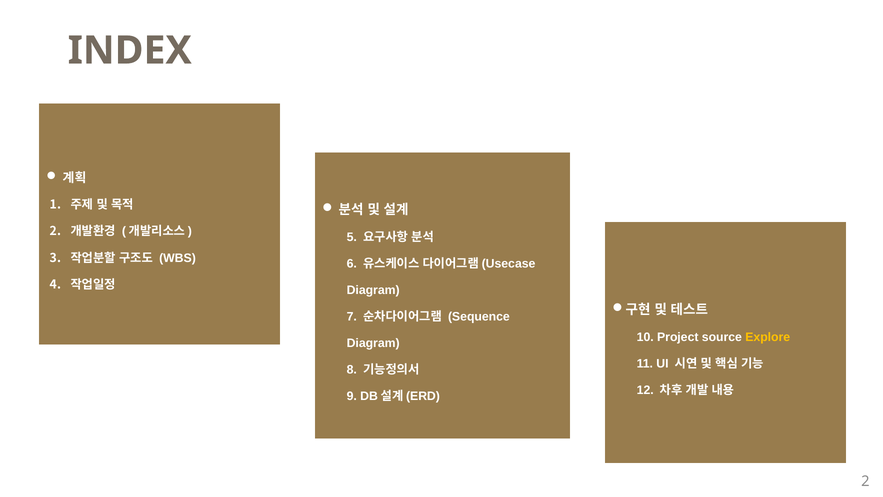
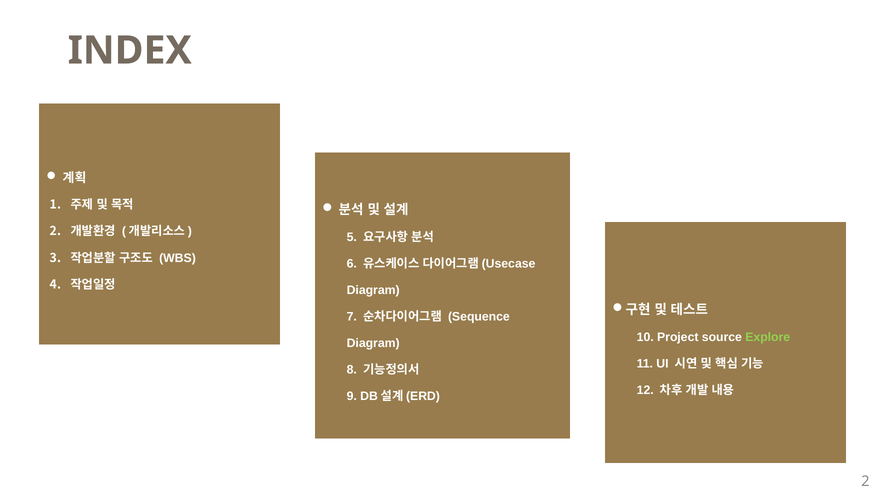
Explore colour: yellow -> light green (768, 337)
